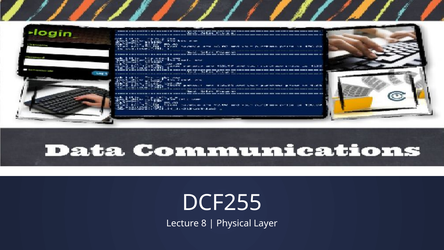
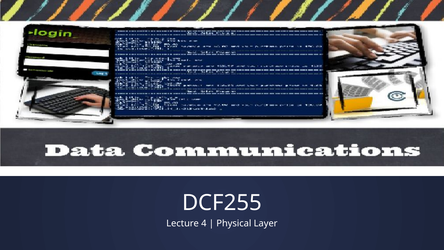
8: 8 -> 4 (204, 223)
